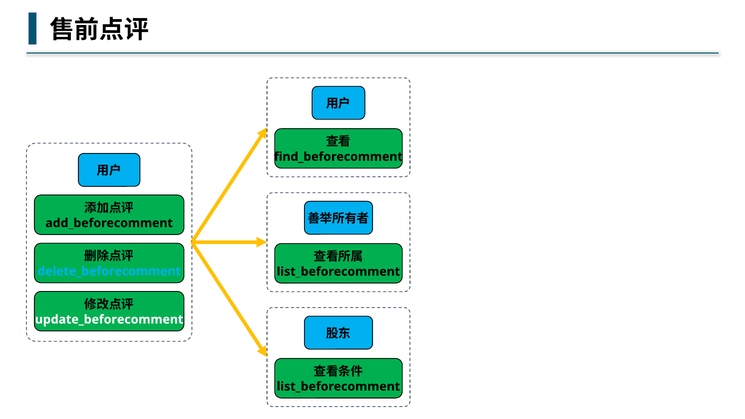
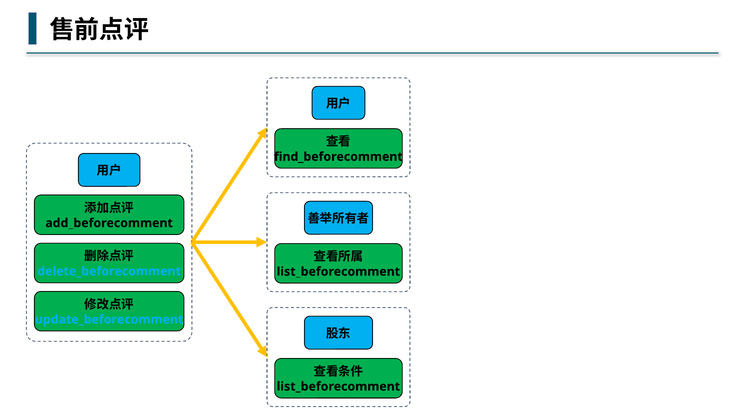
update_beforecomment colour: white -> light blue (109, 320)
